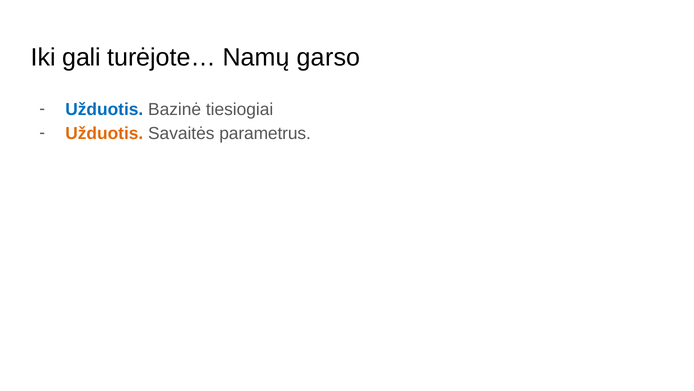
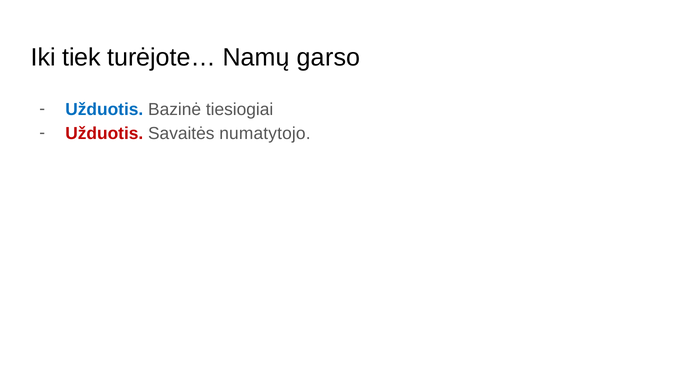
gali: gali -> tiek (82, 57)
Užduotis colour: orange -> red (104, 133)
parametrus: parametrus -> numatytojo (265, 133)
